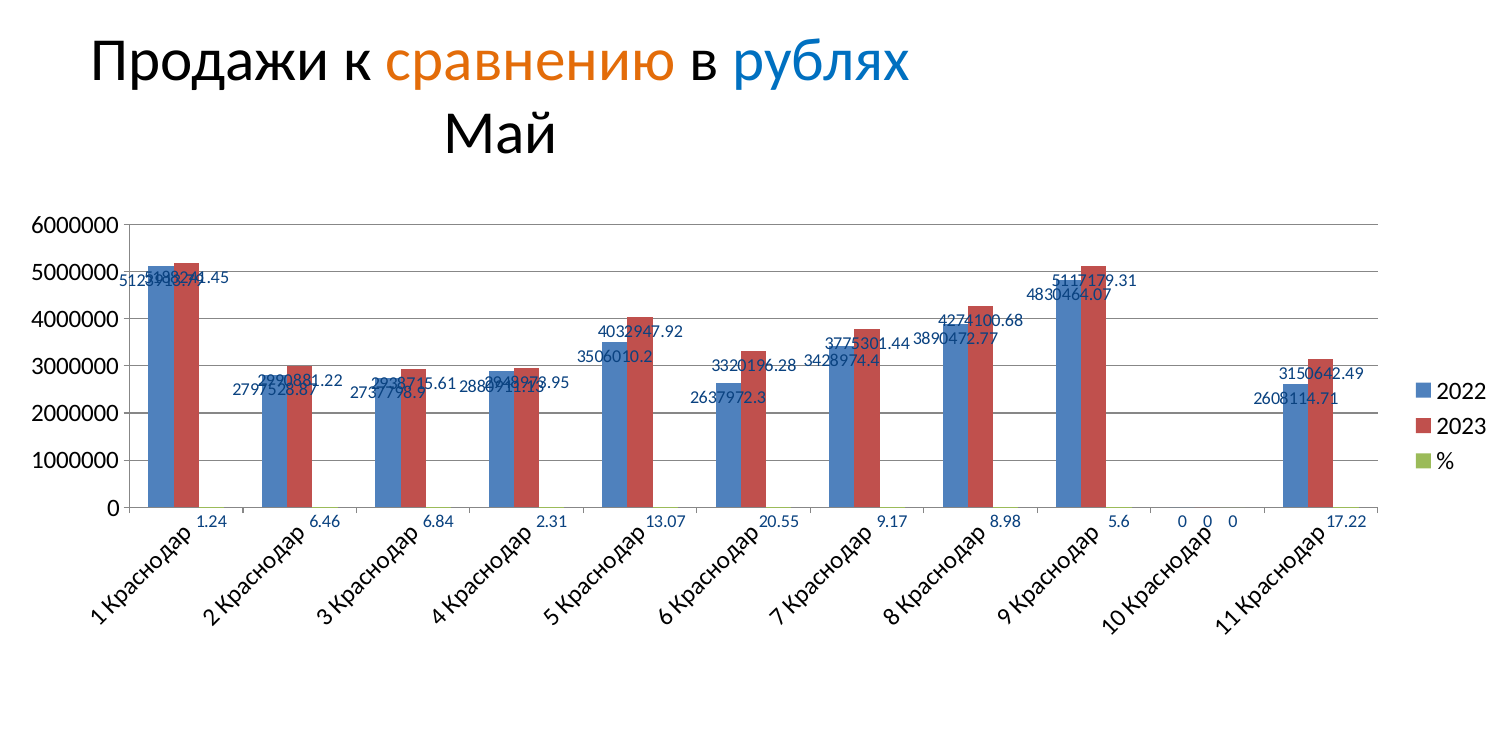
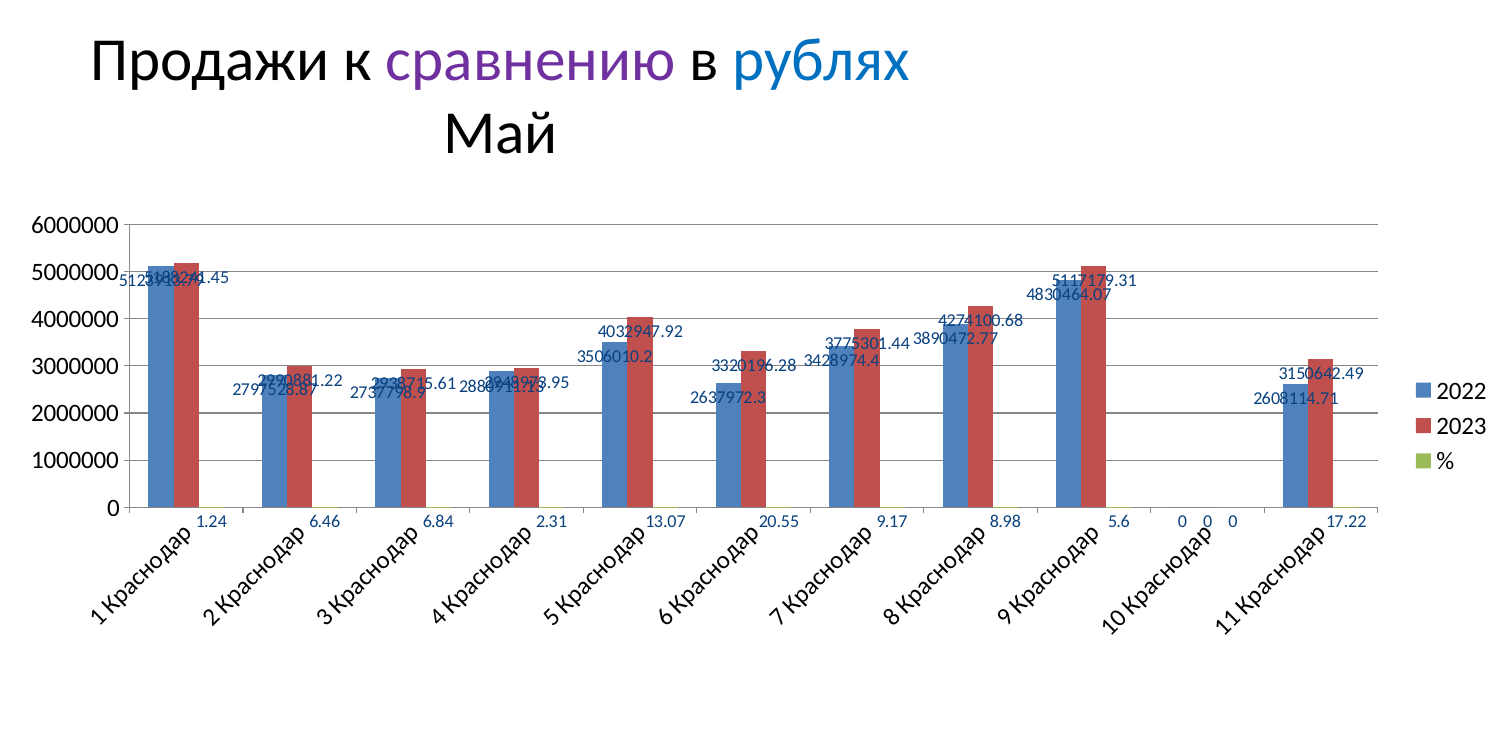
сравнению colour: orange -> purple (531, 60)
